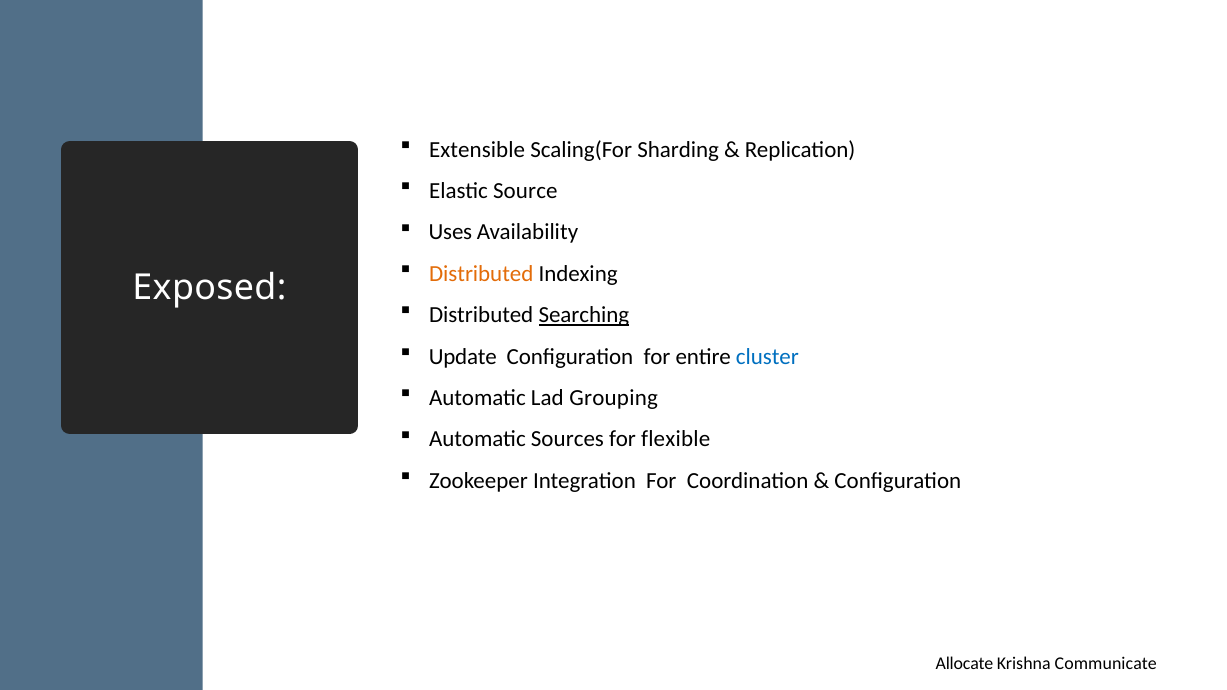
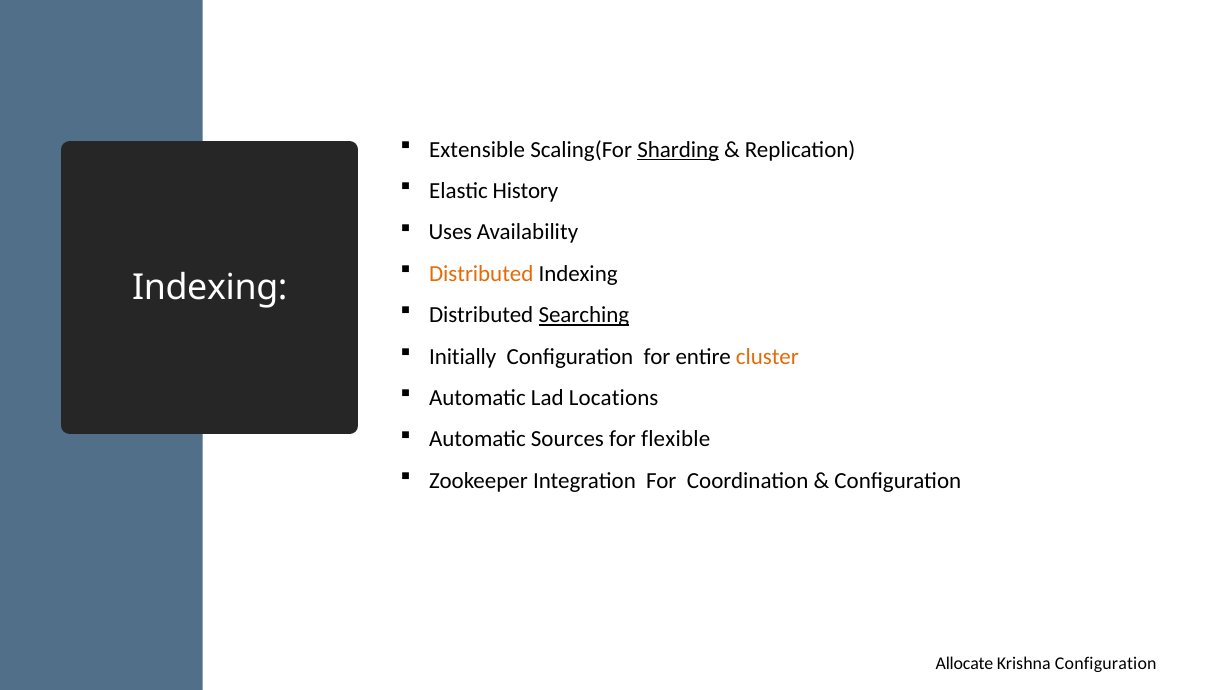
Sharding underline: none -> present (678, 150)
Source: Source -> History (525, 191)
Exposed: Exposed -> Indexing (210, 287)
Update: Update -> Initially (463, 357)
cluster colour: blue -> orange (767, 357)
Grouping: Grouping -> Locations (614, 398)
Krishna Communicate: Communicate -> Configuration (1106, 664)
